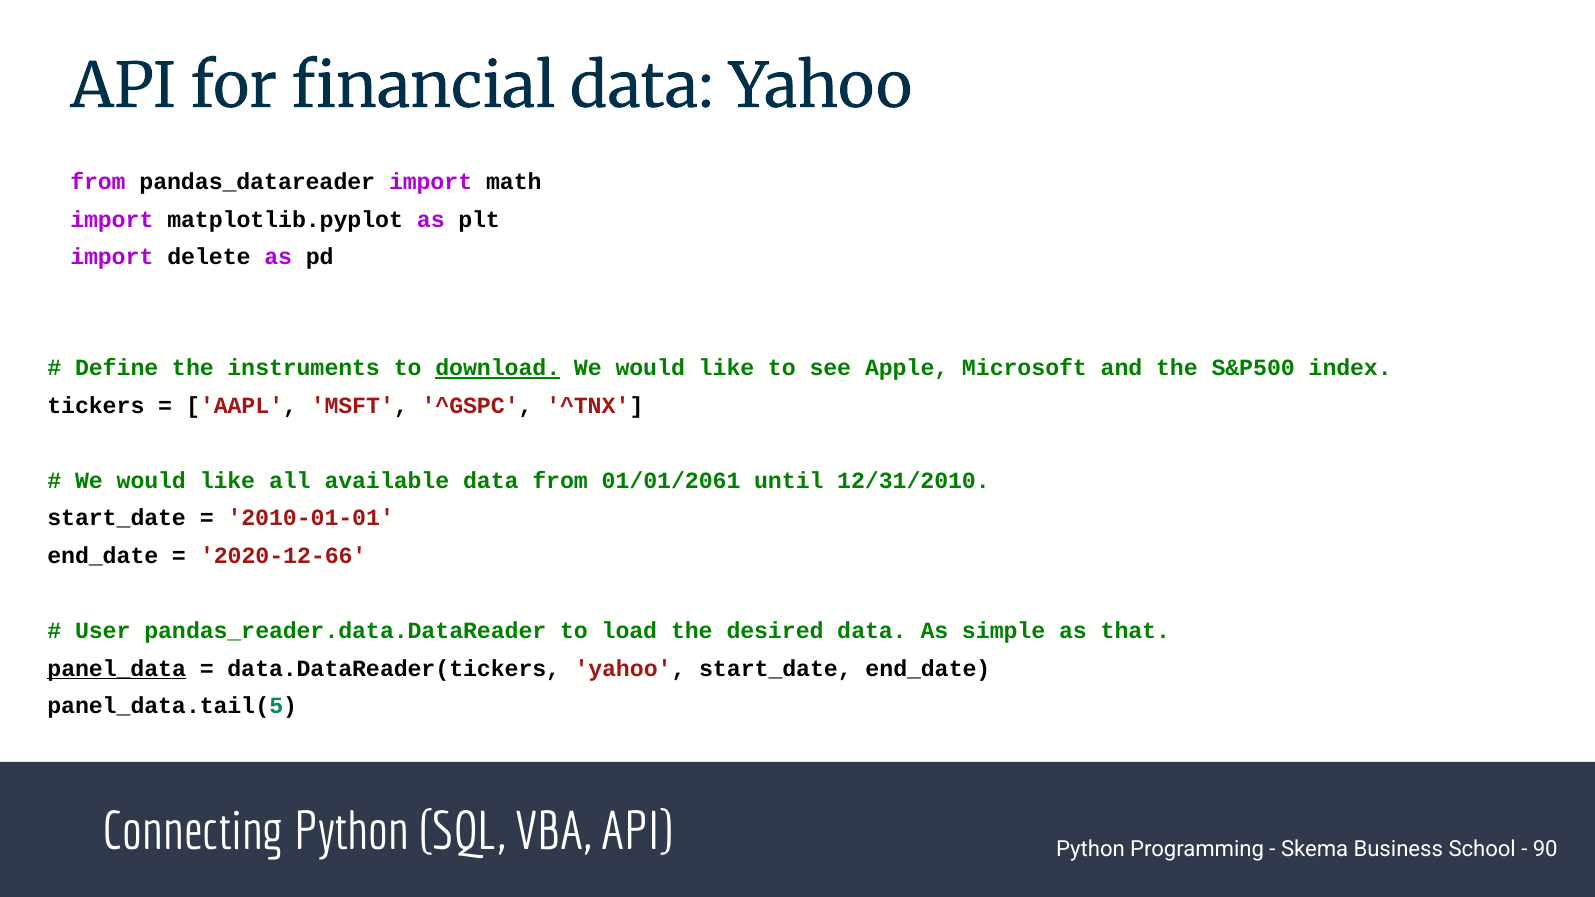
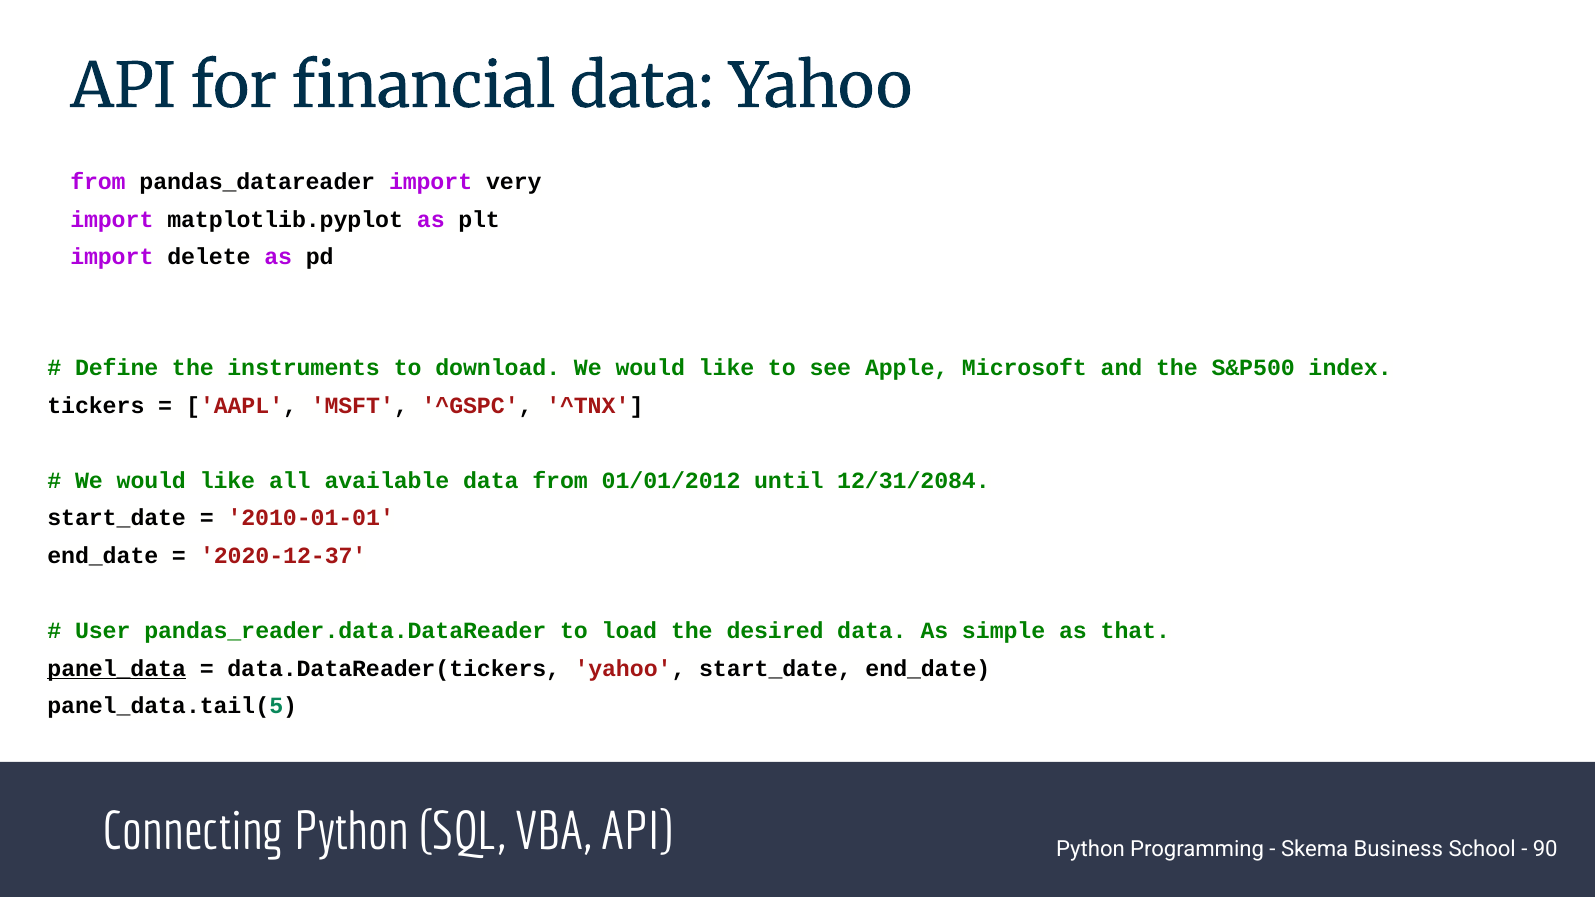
math: math -> very (514, 182)
download underline: present -> none (498, 368)
01/01/2061: 01/01/2061 -> 01/01/2012 (671, 481)
12/31/2010: 12/31/2010 -> 12/31/2084 (914, 481)
2020-12-66: 2020-12-66 -> 2020-12-37 (283, 556)
